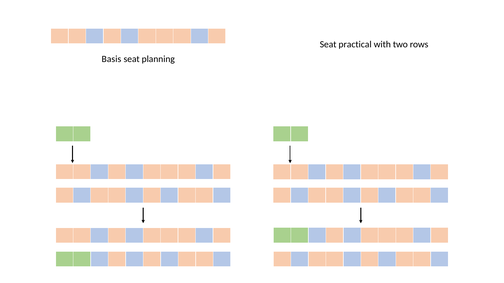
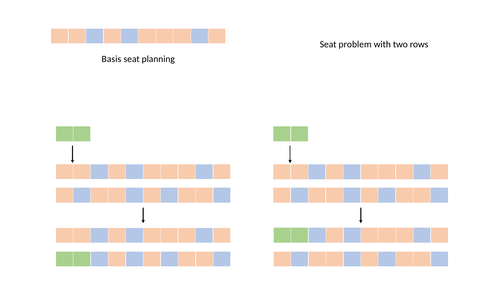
practical: practical -> problem (355, 44)
